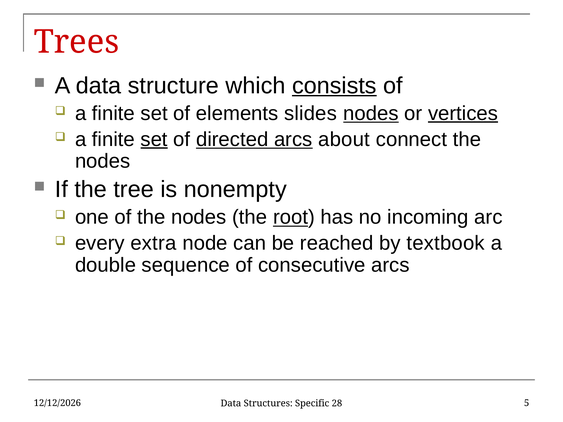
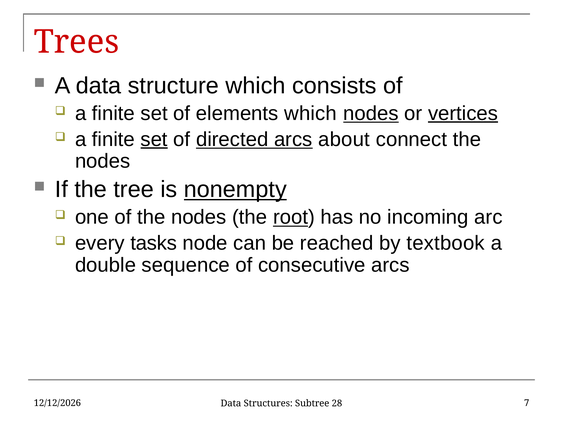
consists underline: present -> none (334, 86)
elements slides: slides -> which (311, 113)
nonempty underline: none -> present (235, 190)
extra: extra -> tasks (154, 243)
Specific: Specific -> Subtree (312, 404)
5: 5 -> 7 (527, 403)
